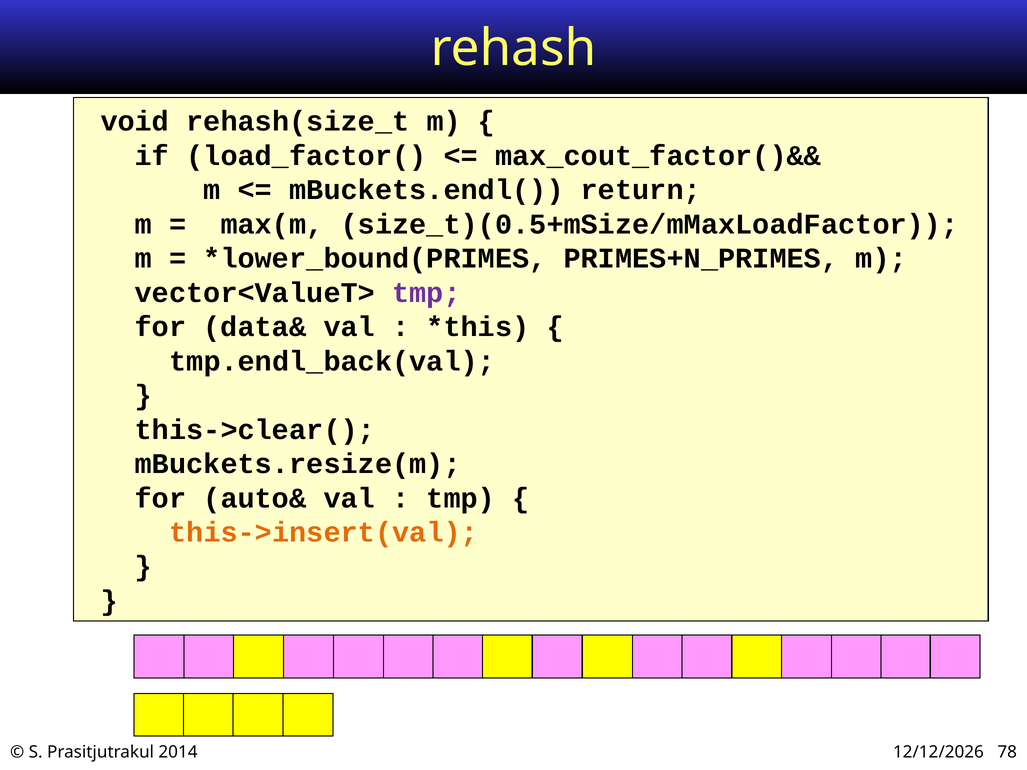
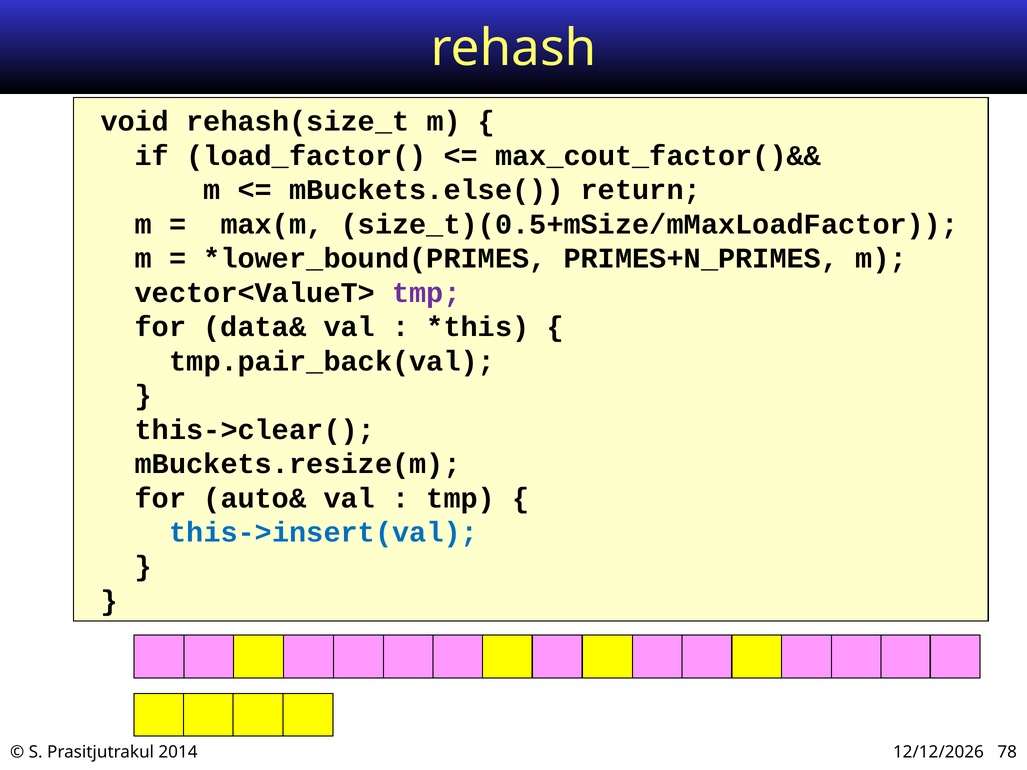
mBuckets.endl(: mBuckets.endl( -> mBuckets.else( (426, 190)
tmp.endl_back(val: tmp.endl_back(val -> tmp.pair_back(val (332, 361)
this->insert(val colour: orange -> blue (324, 533)
